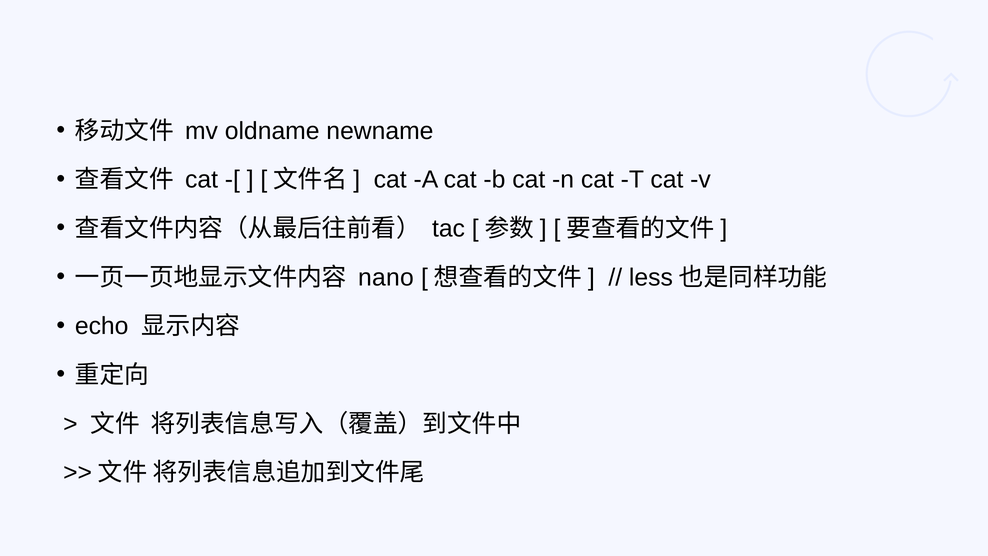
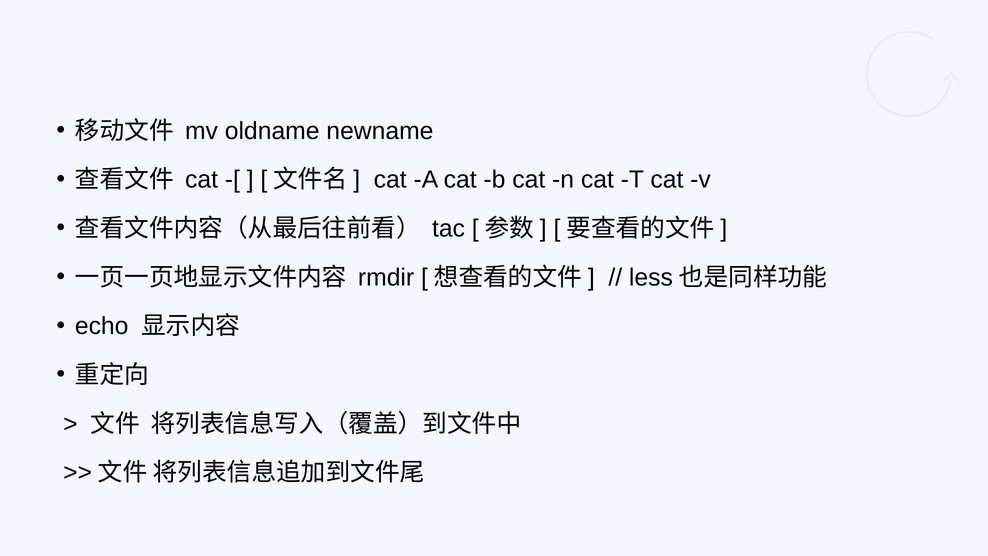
nano: nano -> rmdir (386, 277)
